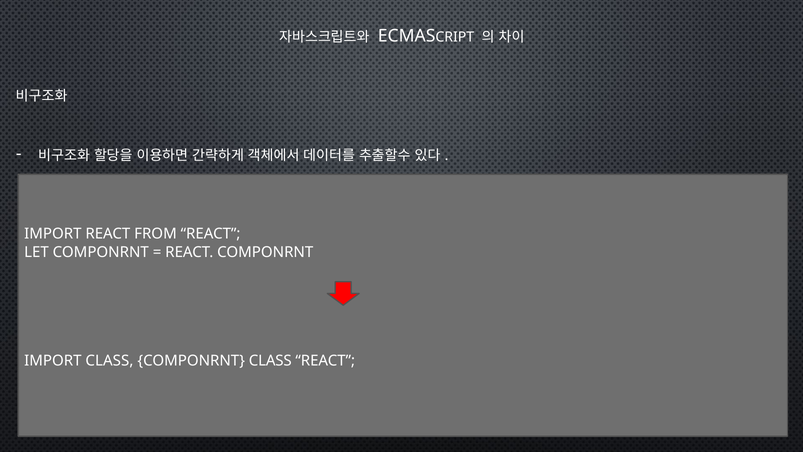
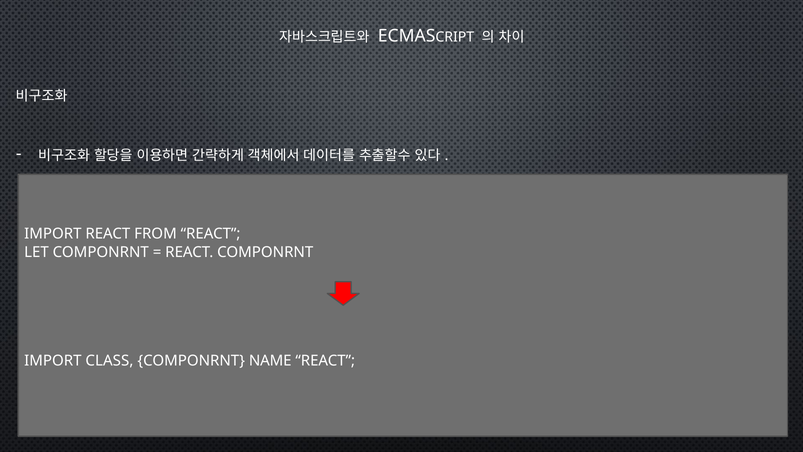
COMPONRNT CLASS: CLASS -> NAME (270, 360)
